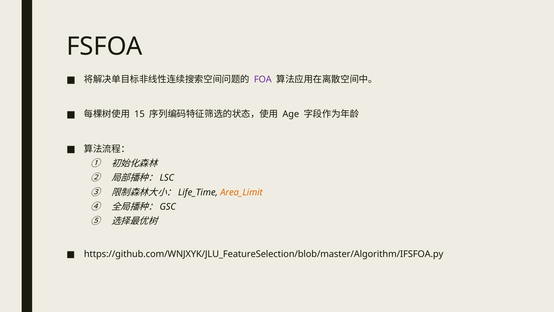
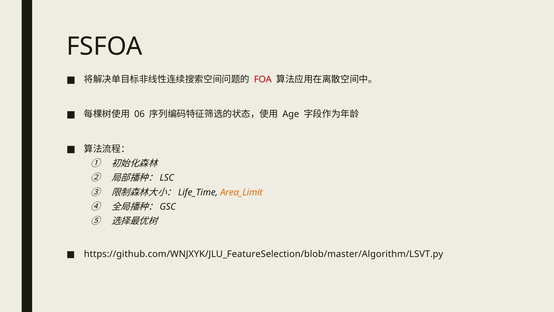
FOA colour: purple -> red (263, 79)
15: 15 -> 06 (139, 114)
https://github.com/WNJXYK/JLU_FeatureSelection/blob/master/Algorithm/IFSFOA.py: https://github.com/WNJXYK/JLU_FeatureSelection/blob/master/Algorithm/IFSFOA.py -> https://github.com/WNJXYK/JLU_FeatureSelection/blob/master/Algorithm/LSVT.py (264, 254)
